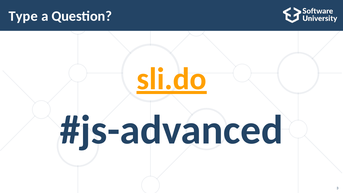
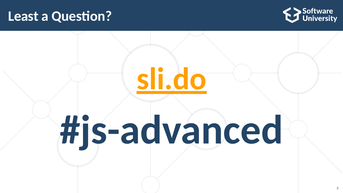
Type: Type -> Least (23, 16)
